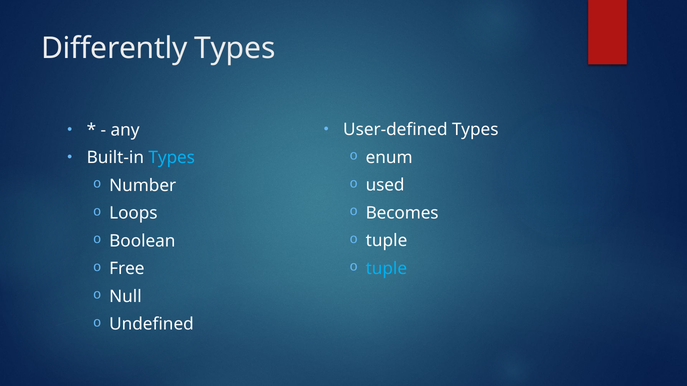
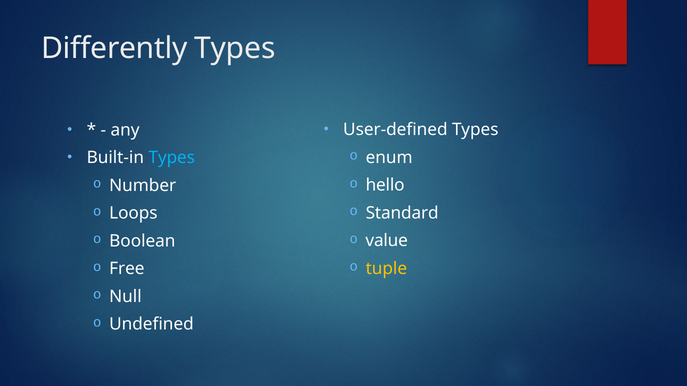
used: used -> hello (385, 185)
Becomes: Becomes -> Standard (402, 213)
tuple: tuple -> value (387, 241)
tuple colour: light blue -> yellow (386, 269)
